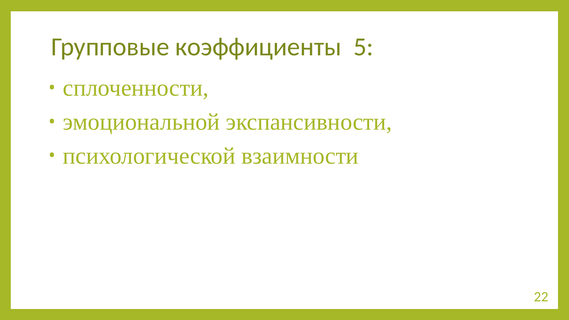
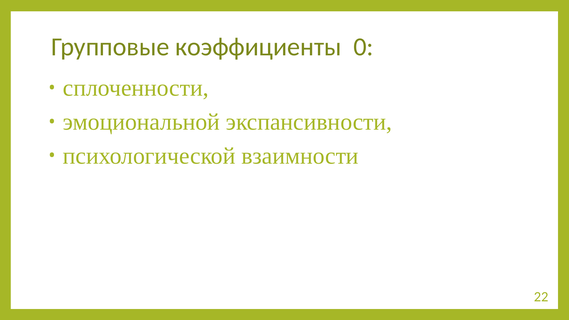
5: 5 -> 0 (363, 47)
